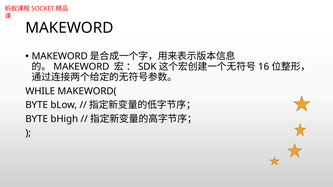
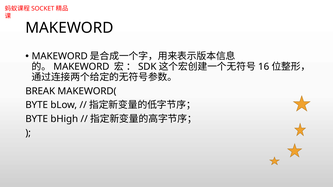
WHILE: WHILE -> BREAK (40, 91)
